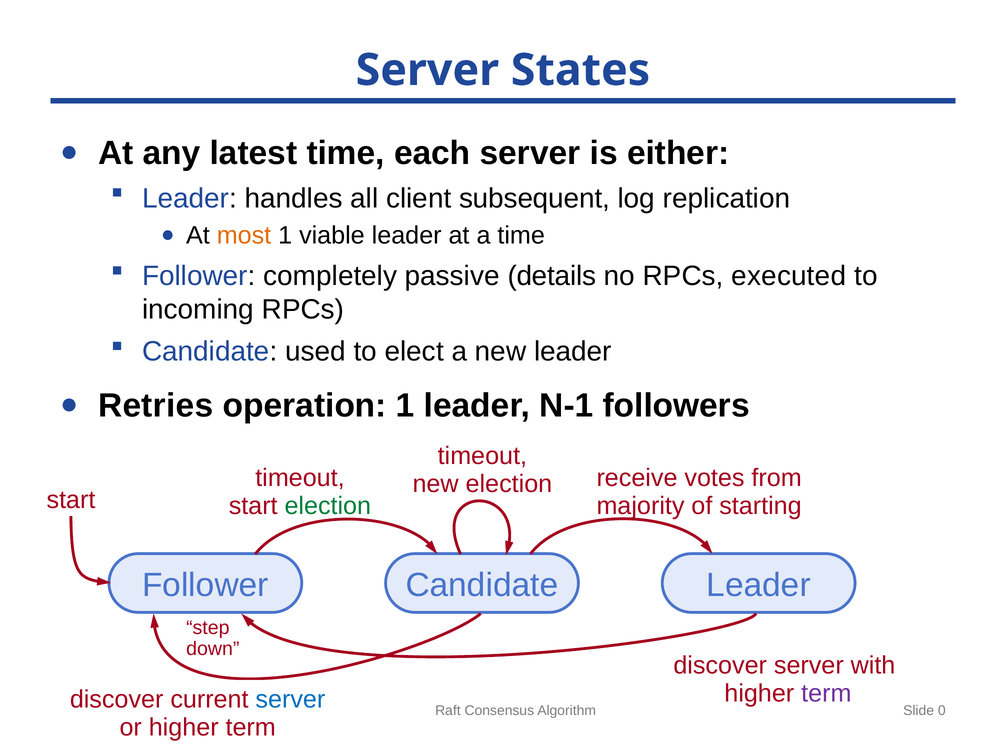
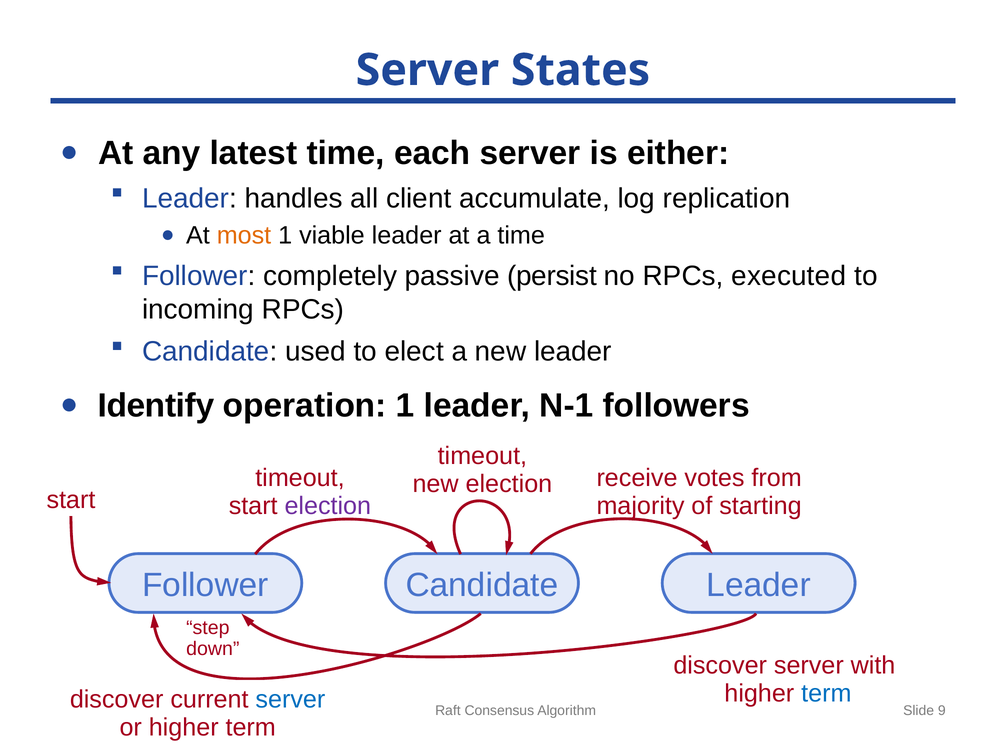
subsequent: subsequent -> accumulate (534, 198)
details: details -> persist (552, 276)
Retries: Retries -> Identify (156, 405)
election colour: green -> purple (328, 506)
term colour: purple -> blue (826, 693)
0: 0 -> 9 (942, 710)
